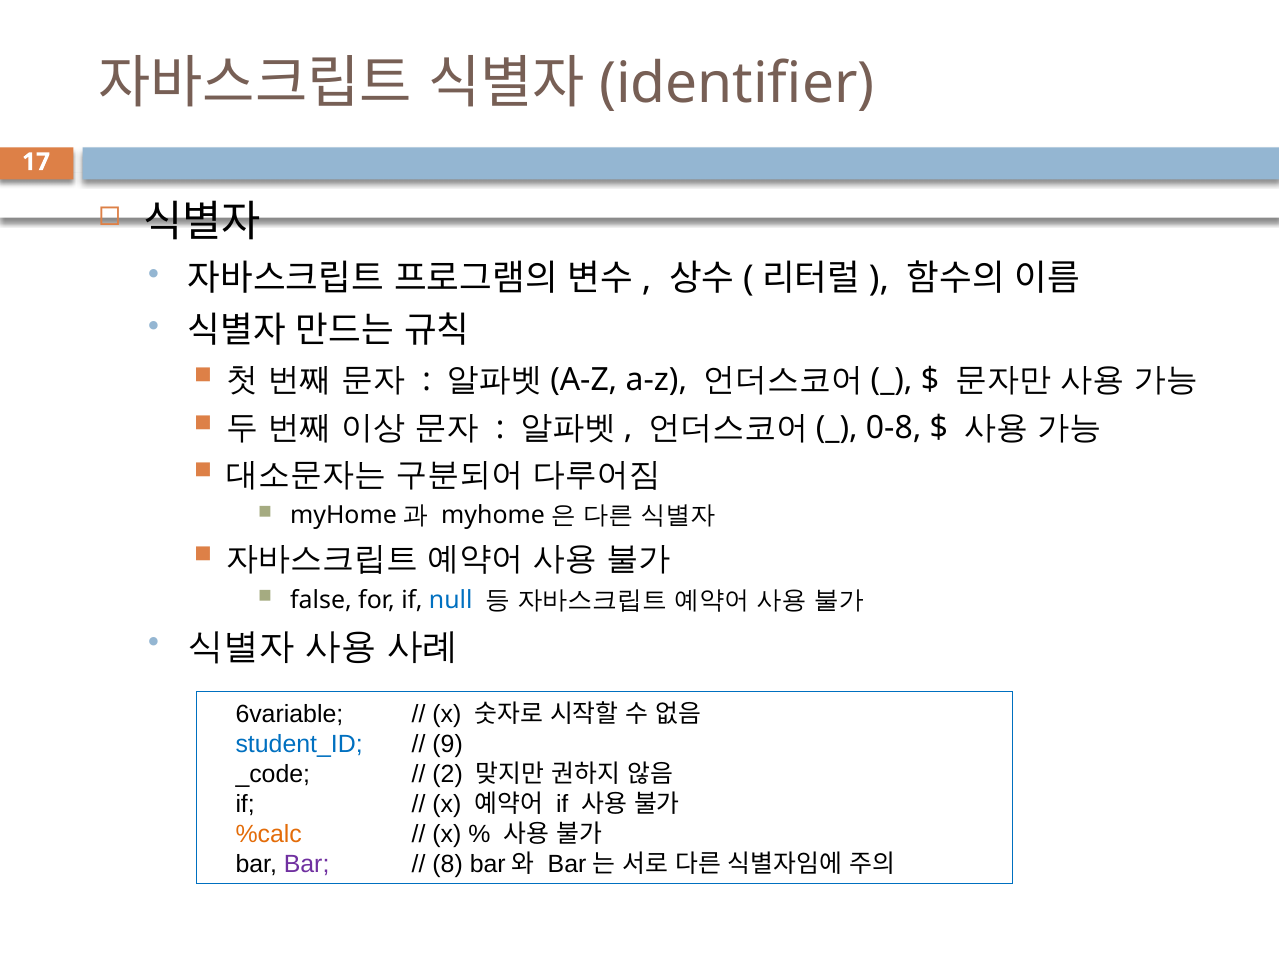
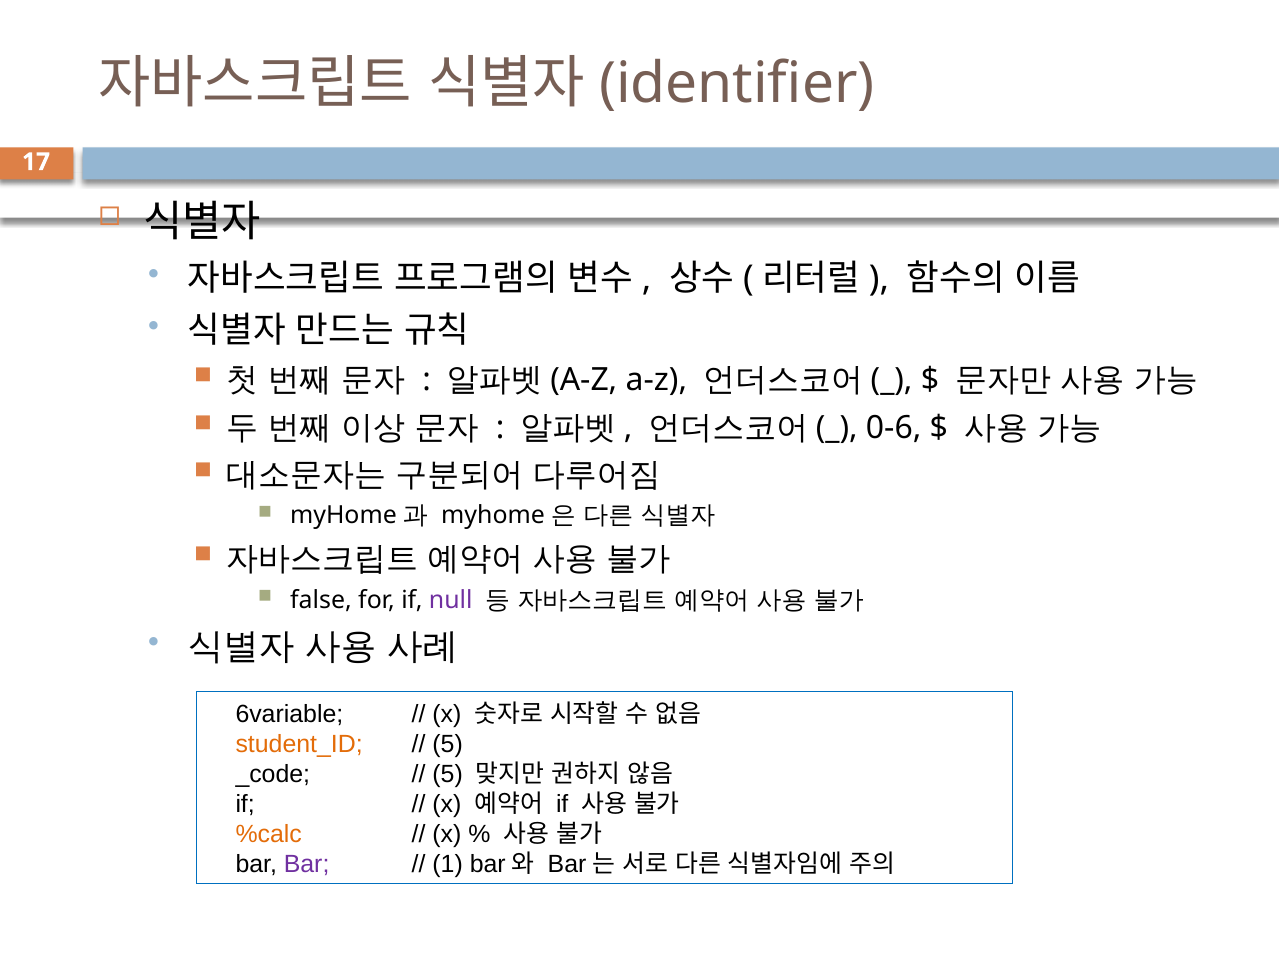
0-8: 0-8 -> 0-6 (894, 427)
null colour: blue -> purple (451, 599)
student_ID colour: blue -> orange (299, 744)
9: 9 -> 5 (448, 744)
2: 2 -> 5 (448, 774)
8: 8 -> 1 (448, 863)
